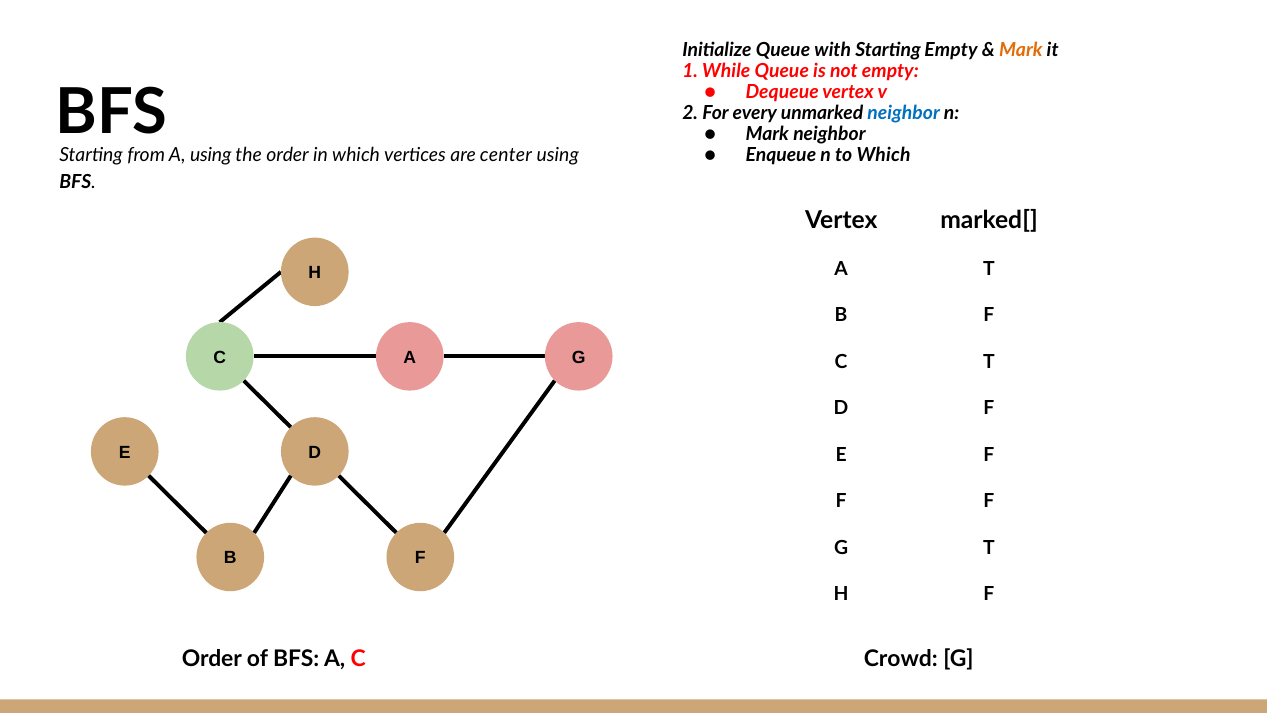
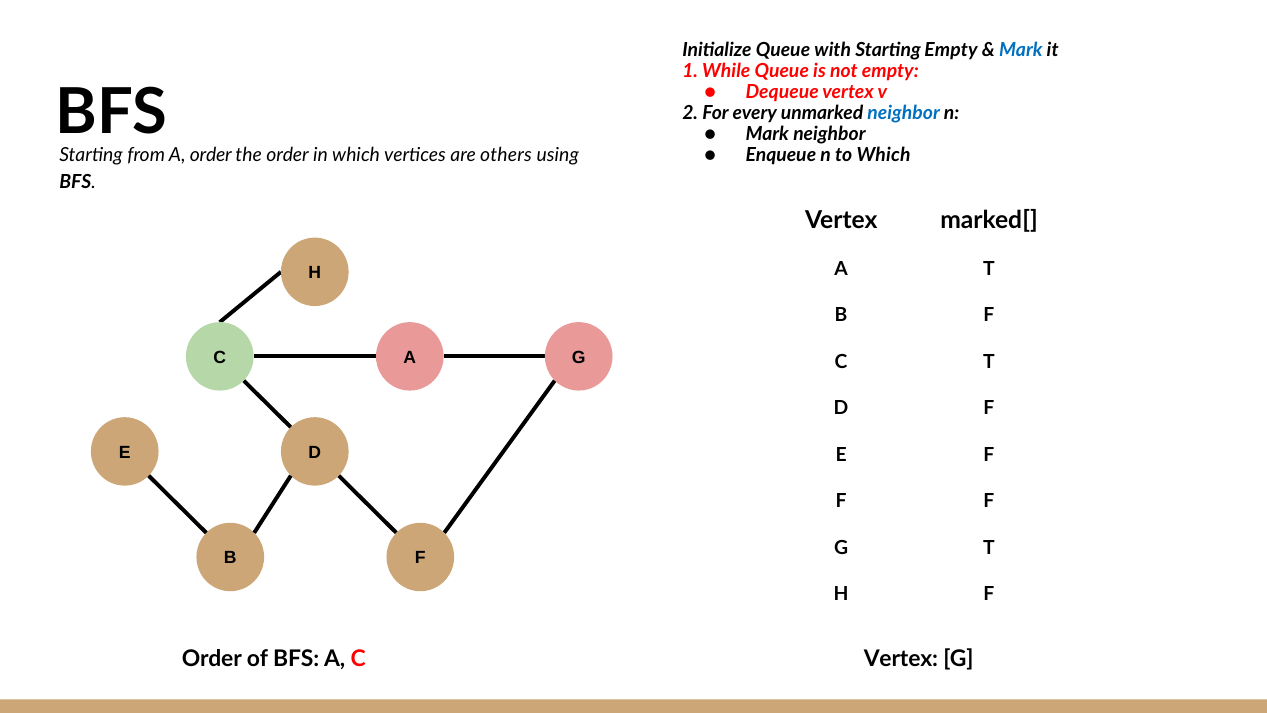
Mark colour: orange -> blue (1021, 50)
A using: using -> order (211, 155)
center: center -> others (506, 155)
Crowd: Crowd -> Vertex (901, 659)
